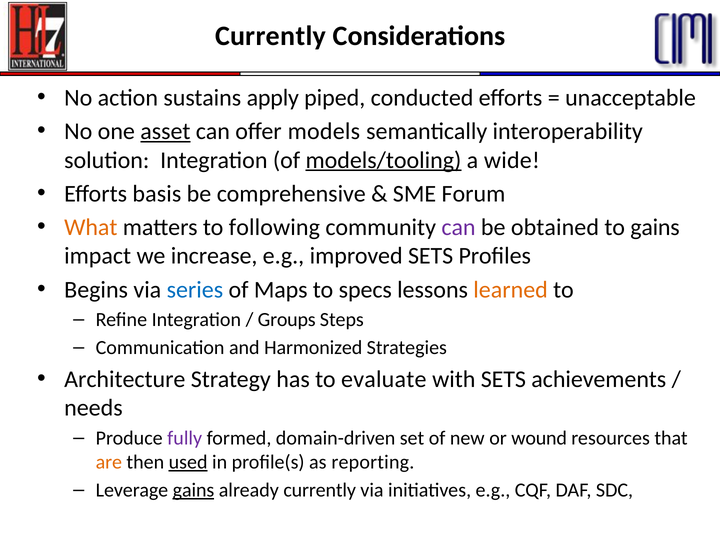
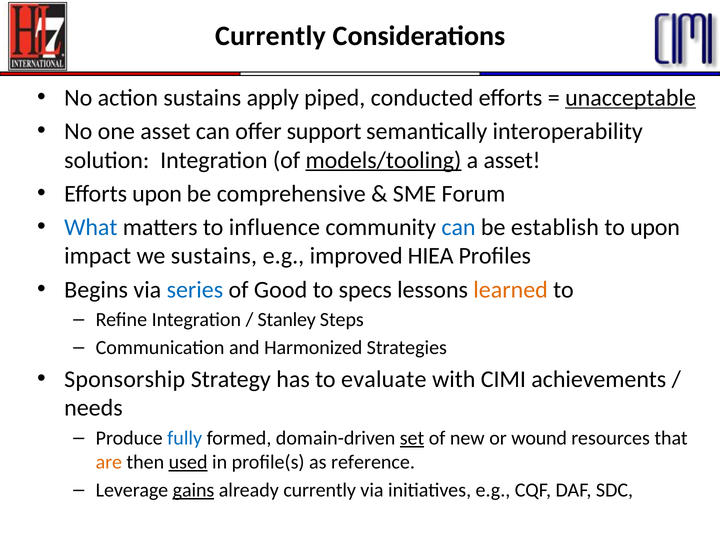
unacceptable underline: none -> present (631, 98)
asset underline: present -> none (165, 131)
models: models -> support (324, 131)
a wide: wide -> asset (512, 160)
Efforts basis: basis -> upon (157, 194)
What colour: orange -> blue (91, 227)
following: following -> influence (274, 227)
can colour: purple -> blue (459, 227)
obtained: obtained -> establish (555, 227)
to gains: gains -> upon (655, 227)
we increase: increase -> sustains (214, 256)
improved SETS: SETS -> HIEA (431, 256)
Maps: Maps -> Good (281, 290)
Groups: Groups -> Stanley (287, 320)
Architecture: Architecture -> Sponsorship (125, 379)
with SETS: SETS -> CIMI (503, 379)
fully colour: purple -> blue (185, 438)
set underline: none -> present (412, 438)
reporting: reporting -> reference (373, 462)
